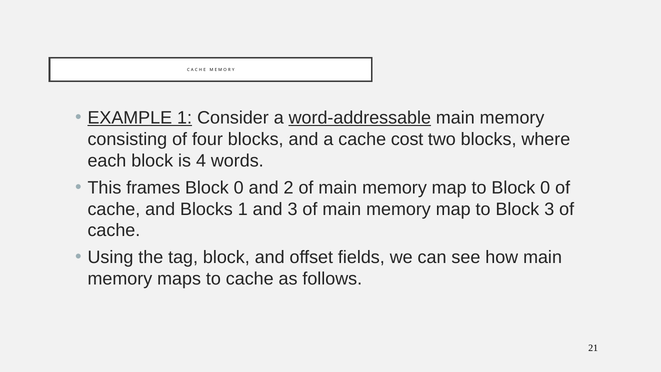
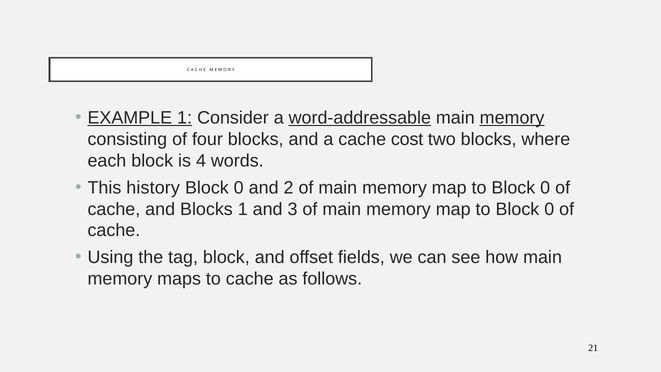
memory underline: none -> present (512, 118)
frames: frames -> history (153, 188)
3: 3 -> 0 (549, 209)
